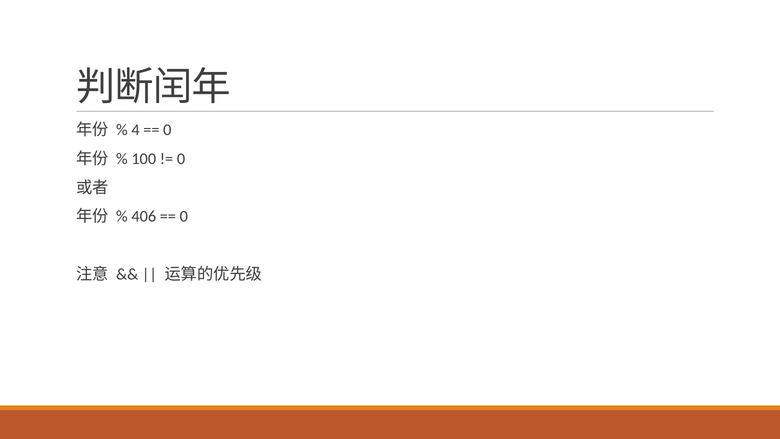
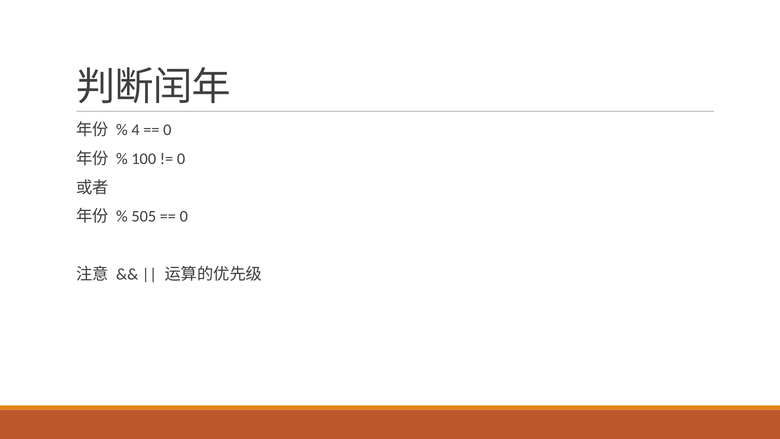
406: 406 -> 505 (144, 216)
